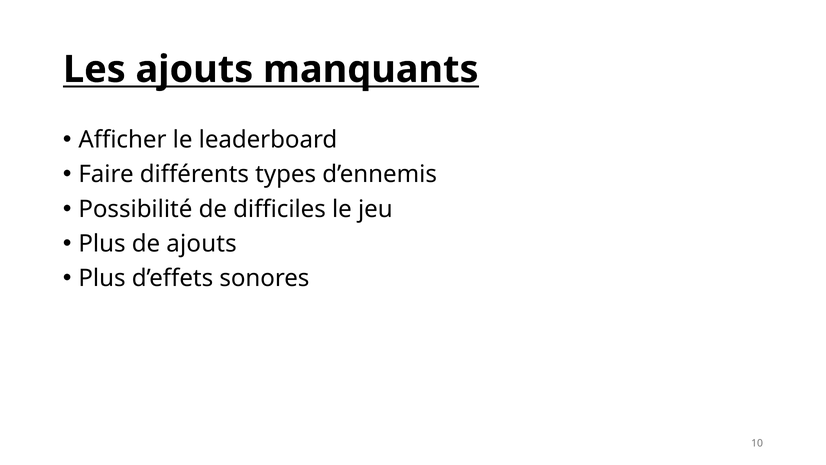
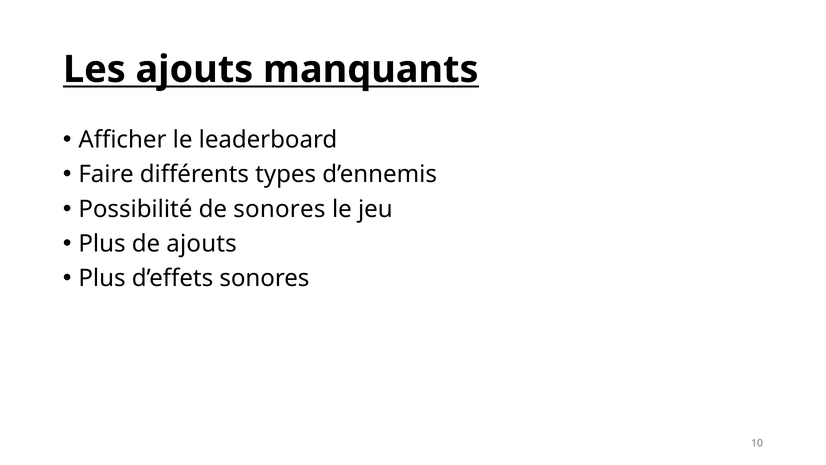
de difficiles: difficiles -> sonores (279, 209)
